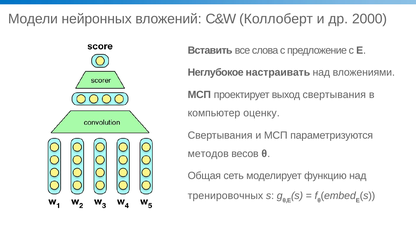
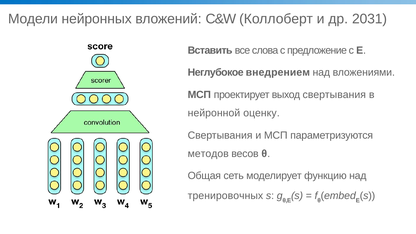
2000: 2000 -> 2031 (369, 19)
настраивать: настраивать -> внедрением (278, 73)
компьютер: компьютер -> нейронной (214, 113)
